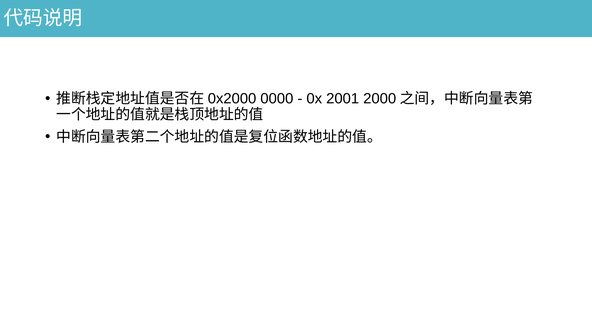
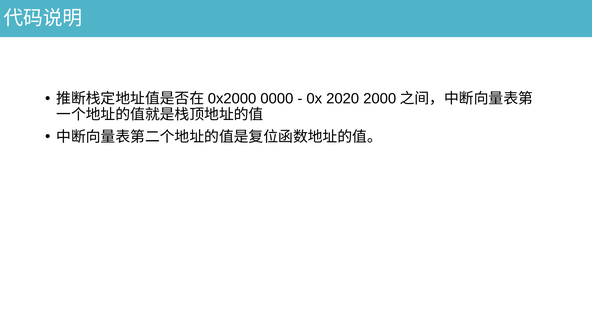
2001: 2001 -> 2020 (343, 99)
